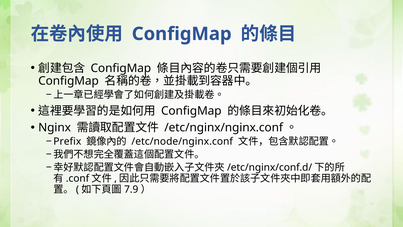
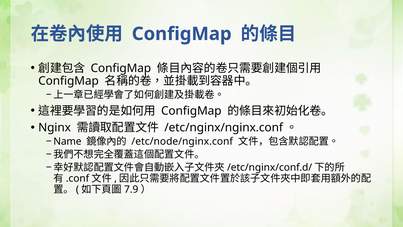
Prefix: Prefix -> Name (67, 141)
